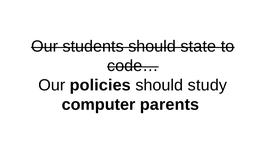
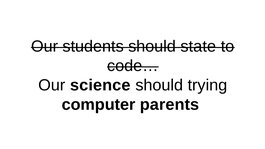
policies: policies -> science (100, 85)
study: study -> trying (207, 85)
